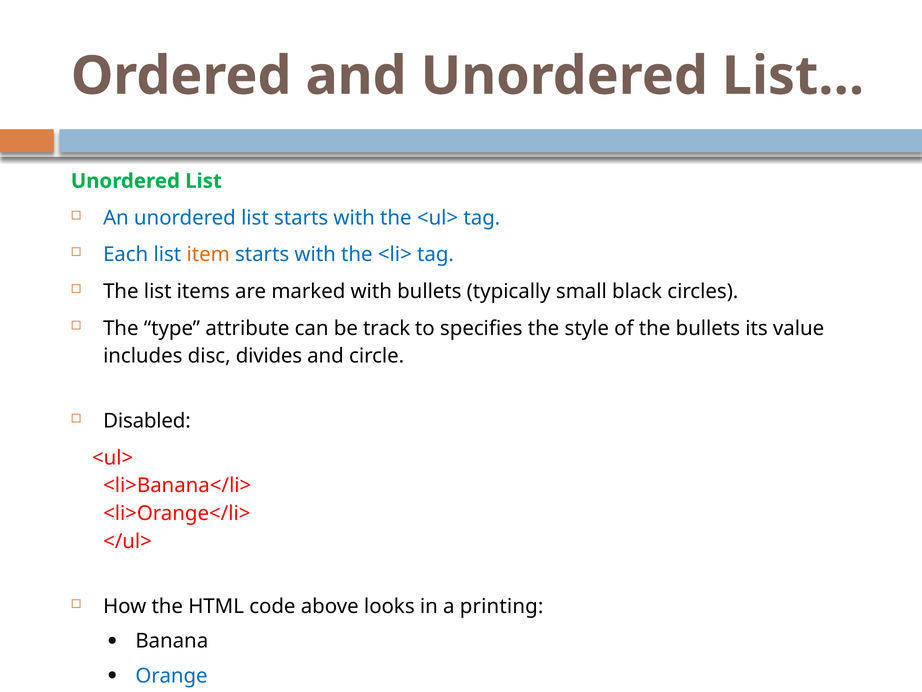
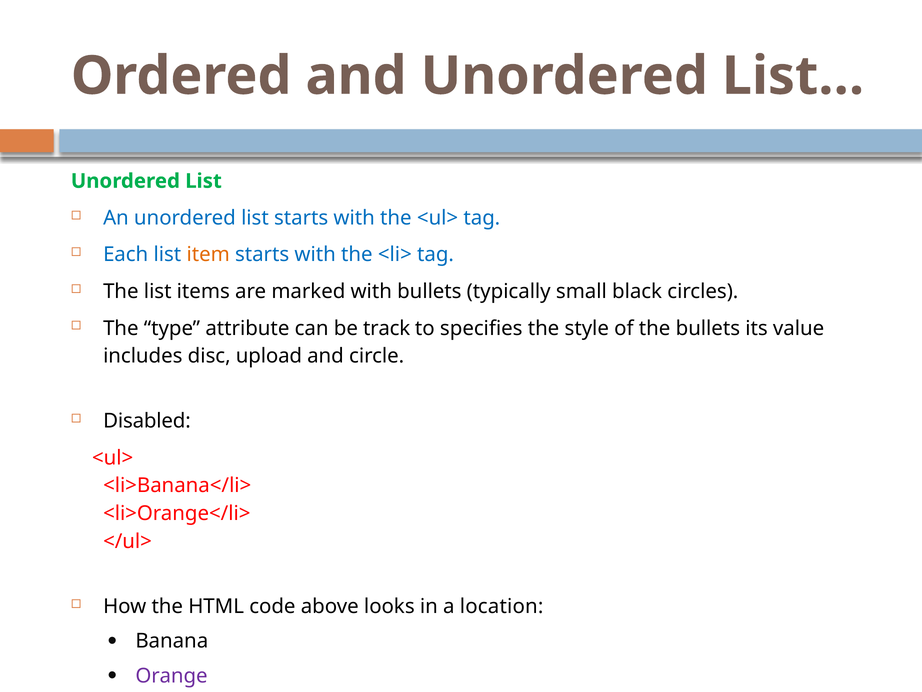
divides: divides -> upload (269, 356)
printing: printing -> location (502, 606)
Orange colour: blue -> purple (171, 676)
